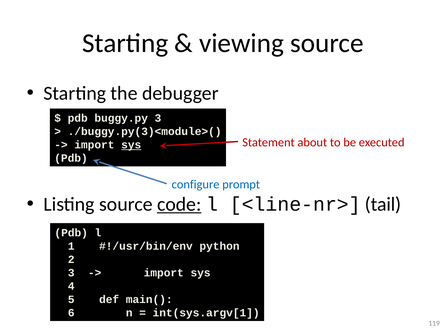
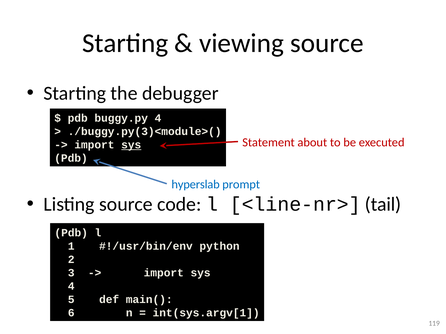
buggy.py 3: 3 -> 4 (158, 118)
configure: configure -> hyperslab (196, 185)
code underline: present -> none (179, 205)
